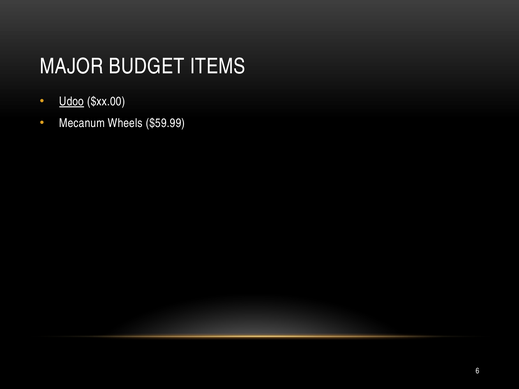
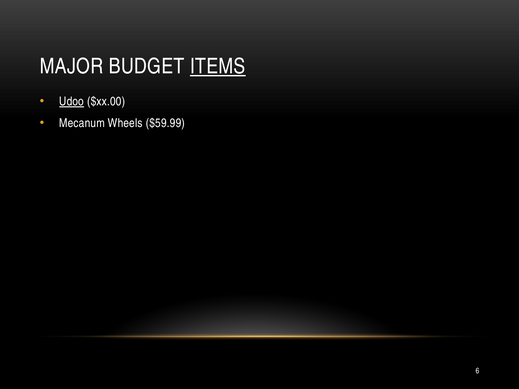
ITEMS underline: none -> present (218, 66)
